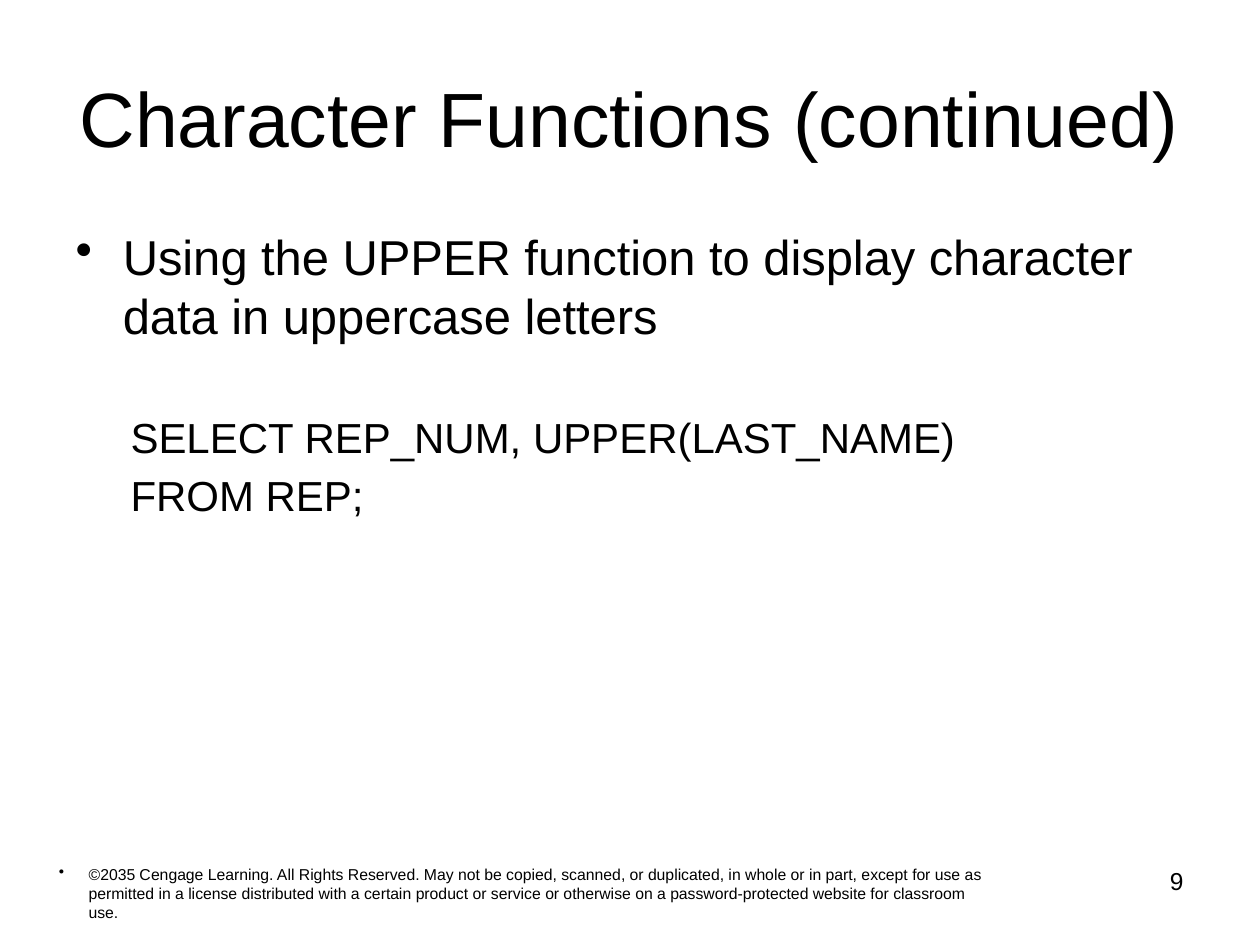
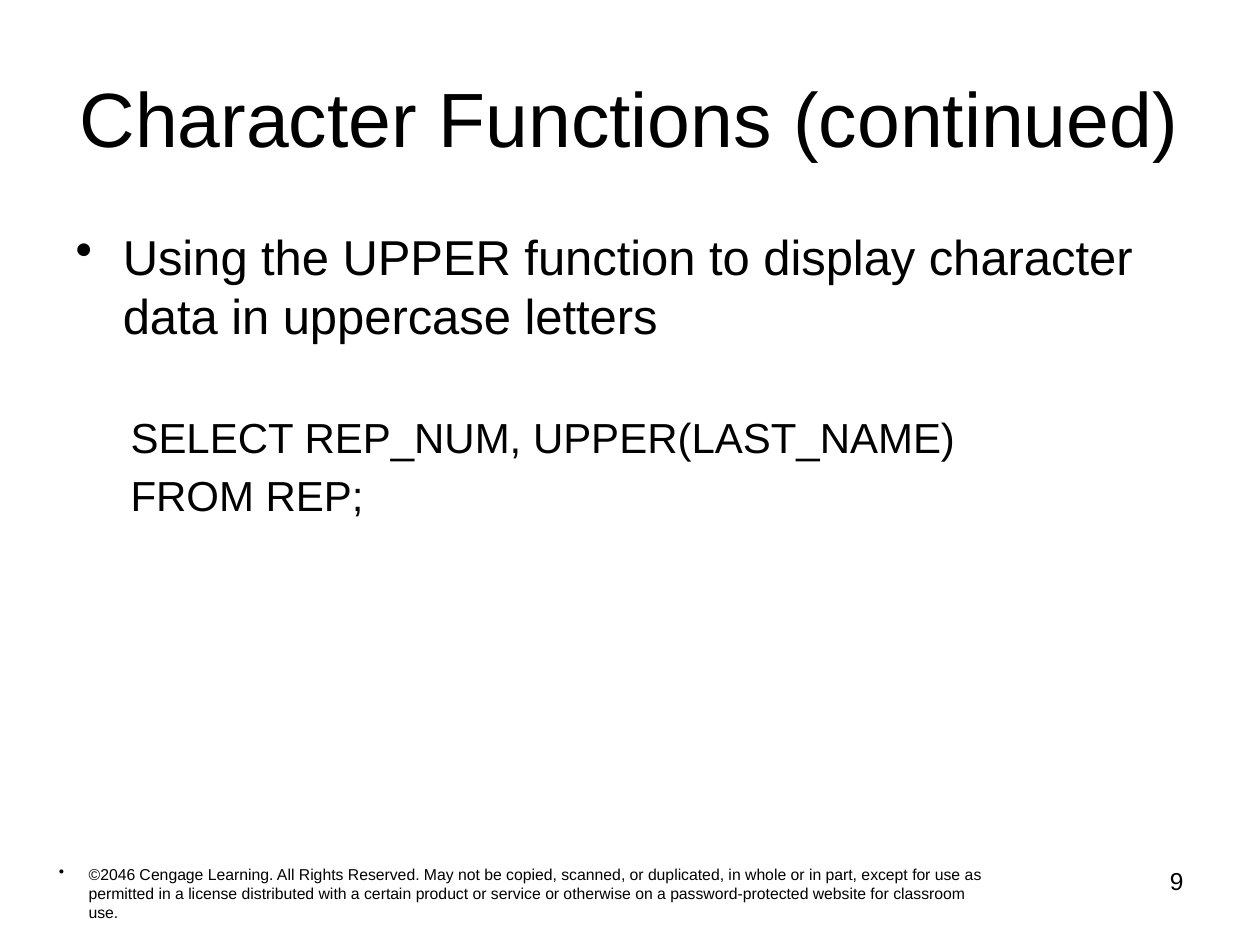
©2035: ©2035 -> ©2046 (112, 875)
